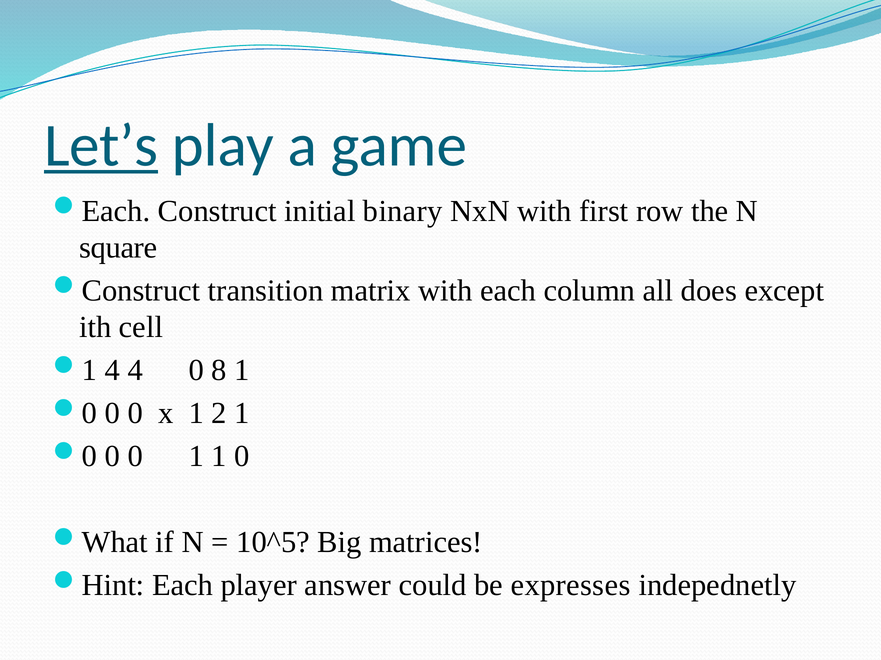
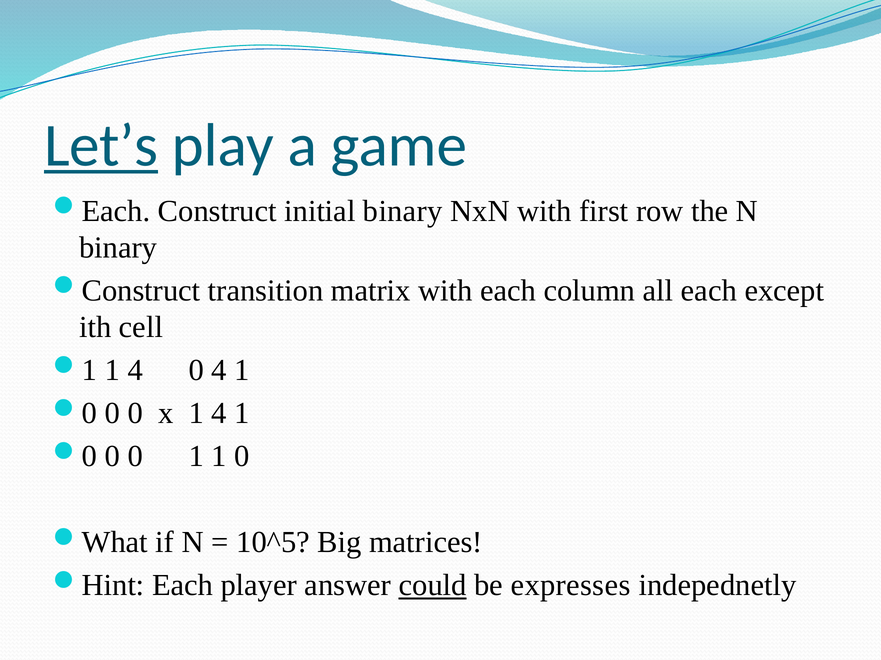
square: square -> binary (118, 248)
all does: does -> each (709, 291)
4: 4 -> 1 (112, 371)
0 8: 8 -> 4 (219, 371)
x 1 2: 2 -> 4 (219, 414)
could underline: none -> present (433, 586)
